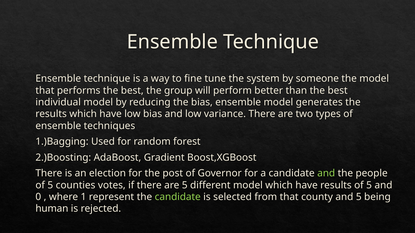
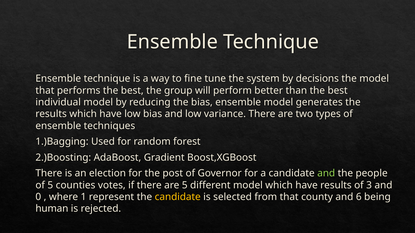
someone: someone -> decisions (317, 79)
results of 5: 5 -> 3 (369, 185)
candidate colour: light green -> yellow (178, 197)
and 5: 5 -> 6 (359, 197)
